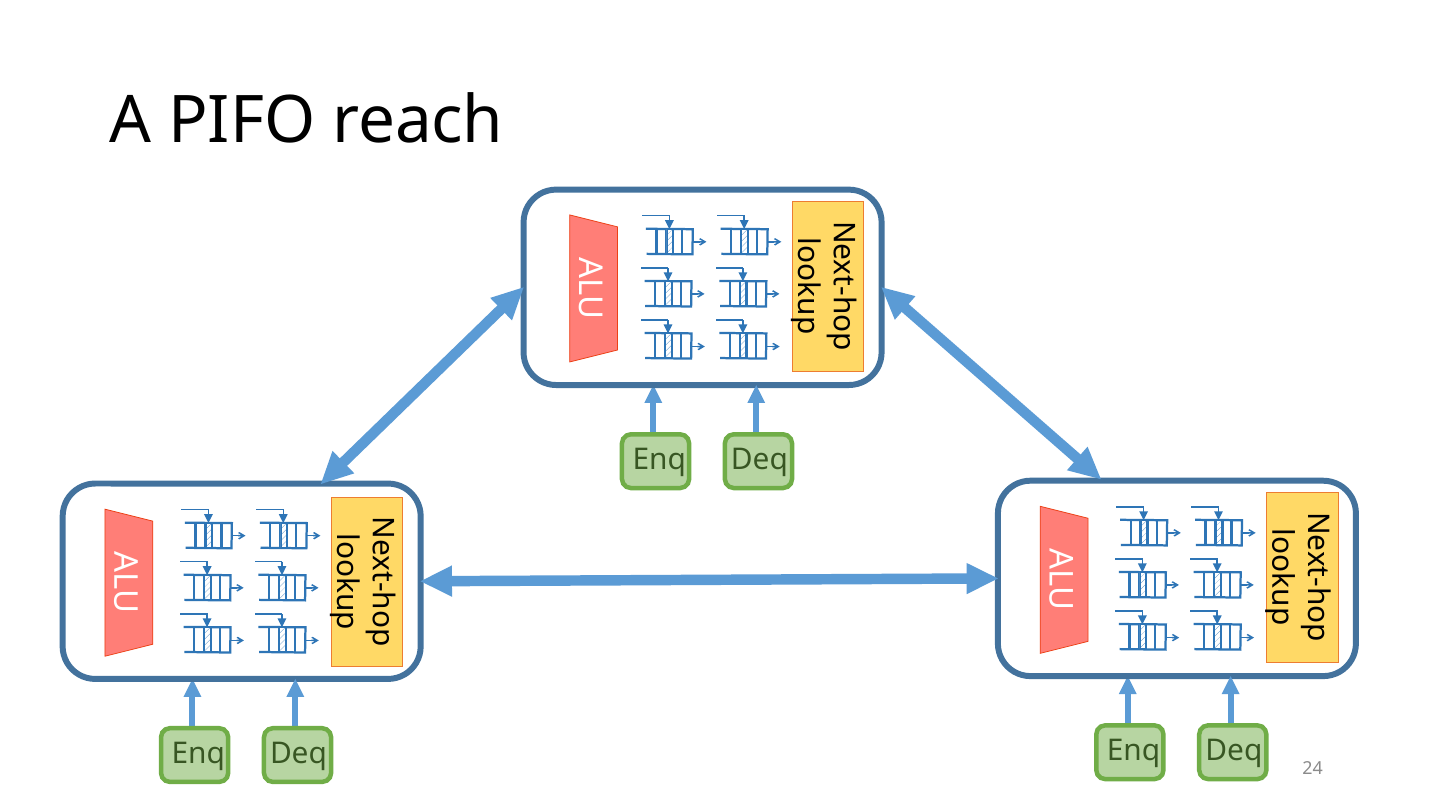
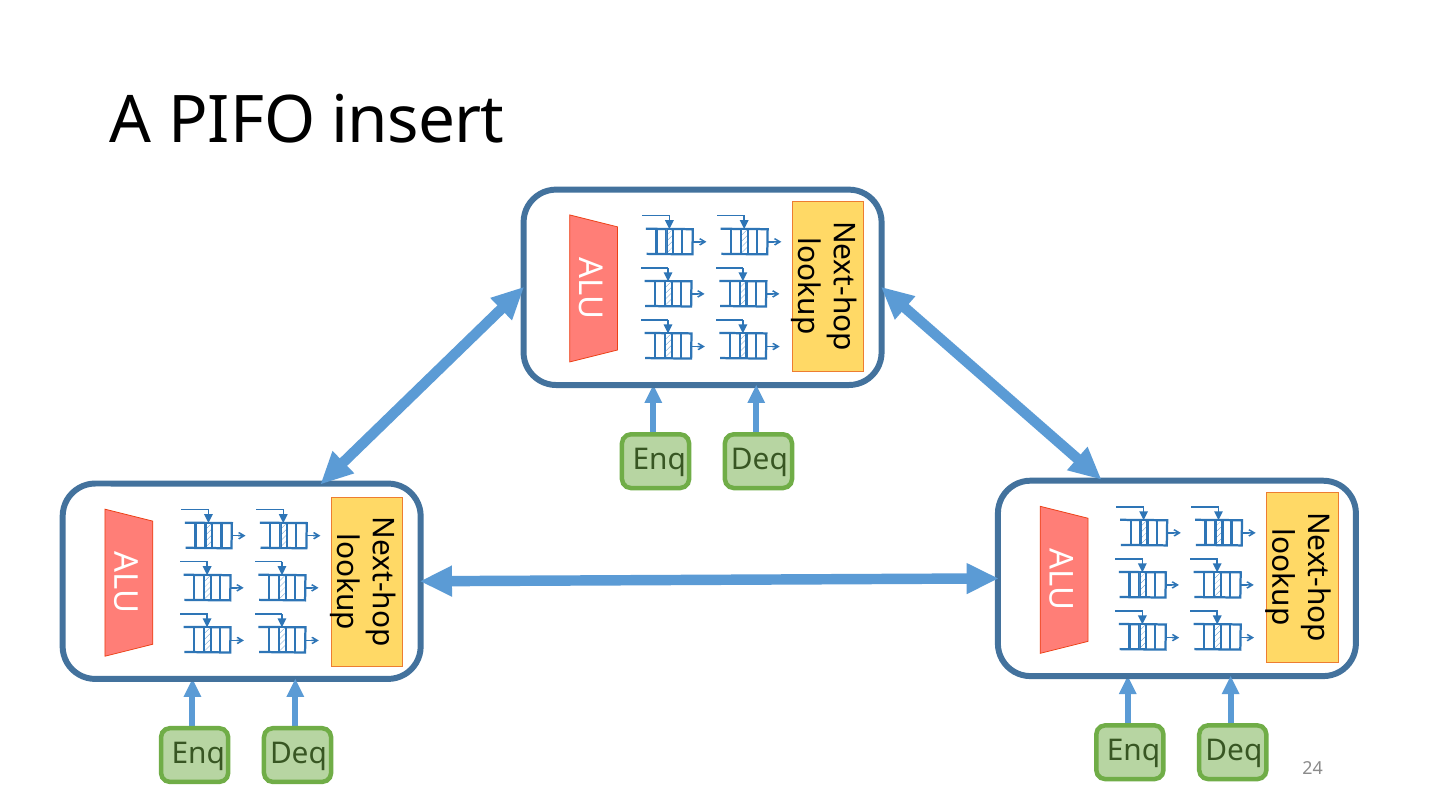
reach: reach -> insert (418, 120)
